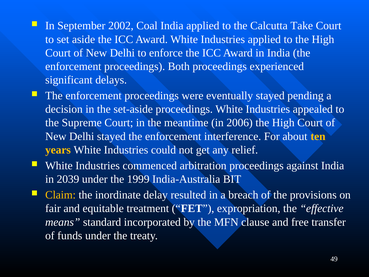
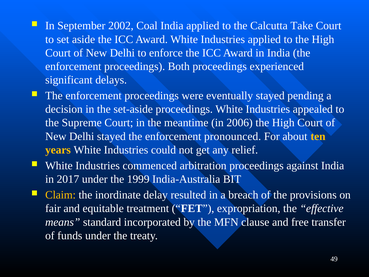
interference: interference -> pronounced (233, 136)
2039: 2039 -> 2017 (68, 179)
